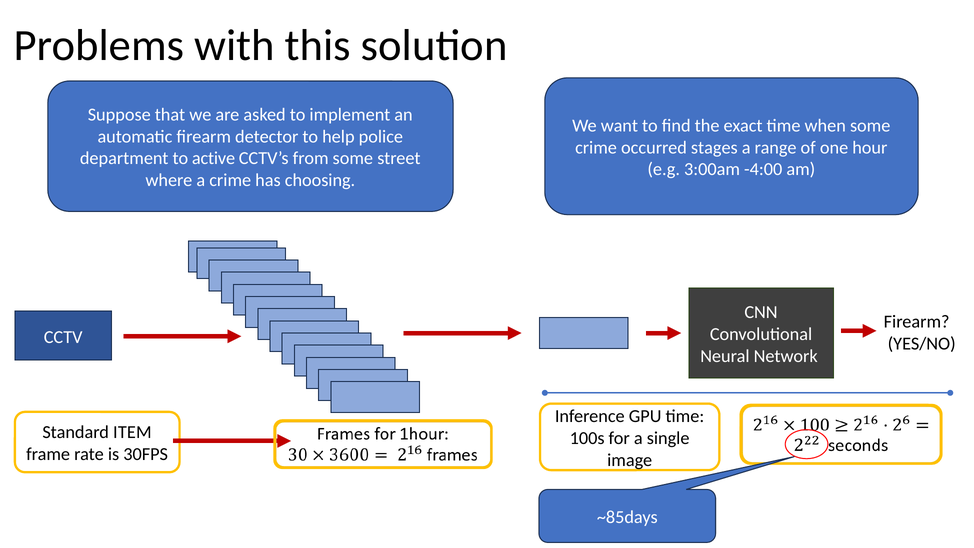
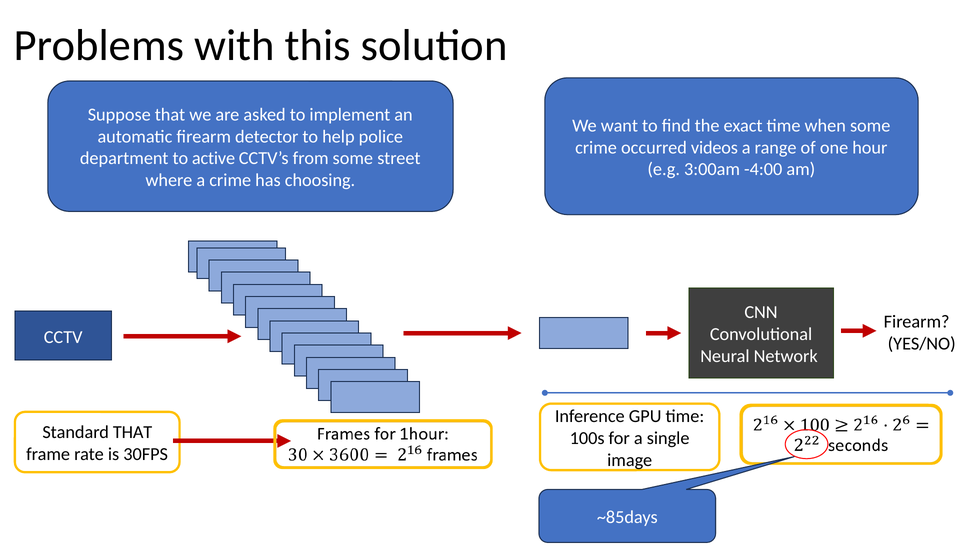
stages: stages -> videos (714, 147)
Standard ITEM: ITEM -> THAT (133, 432)
